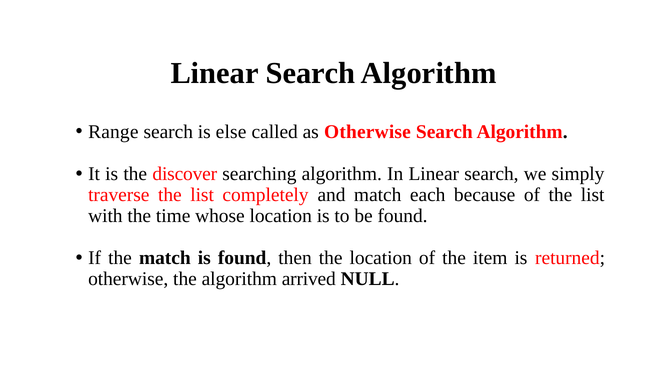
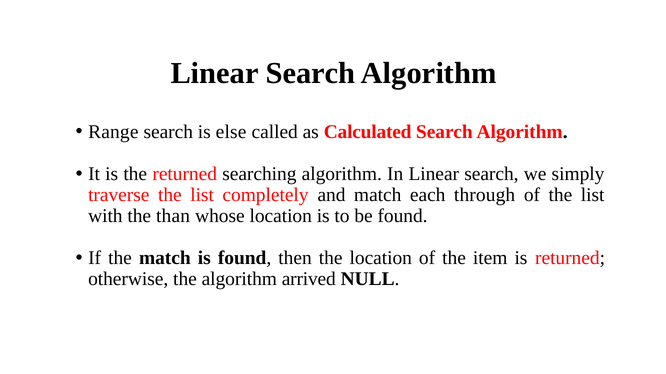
as Otherwise: Otherwise -> Calculated (368, 132)
the discover: discover -> returned (185, 174)
because: because -> through (485, 195)
time: time -> than (173, 216)
